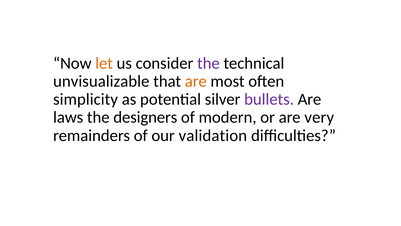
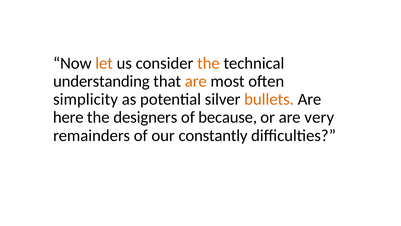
the colour: purple -> orange (208, 63)
unvisualizable: unvisualizable -> understanding (101, 81)
bullets colour: purple -> orange (269, 99)
laws: laws -> here (68, 117)
modern: modern -> because (228, 117)
validation: validation -> constantly (213, 135)
